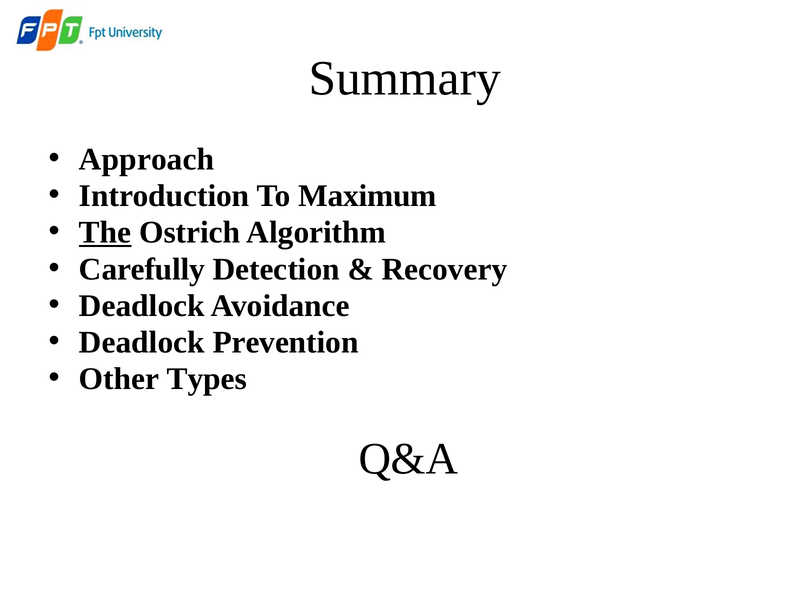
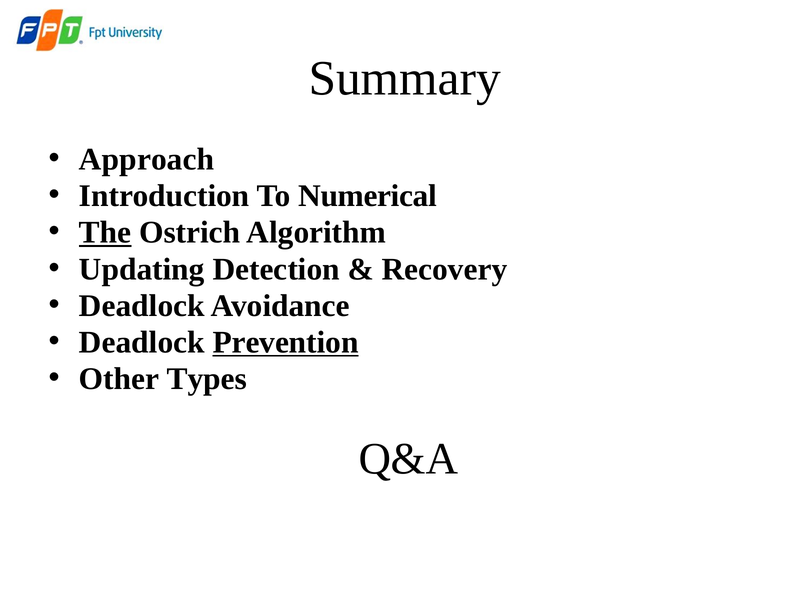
Maximum: Maximum -> Numerical (368, 196)
Carefully: Carefully -> Updating (142, 269)
Prevention underline: none -> present (286, 342)
